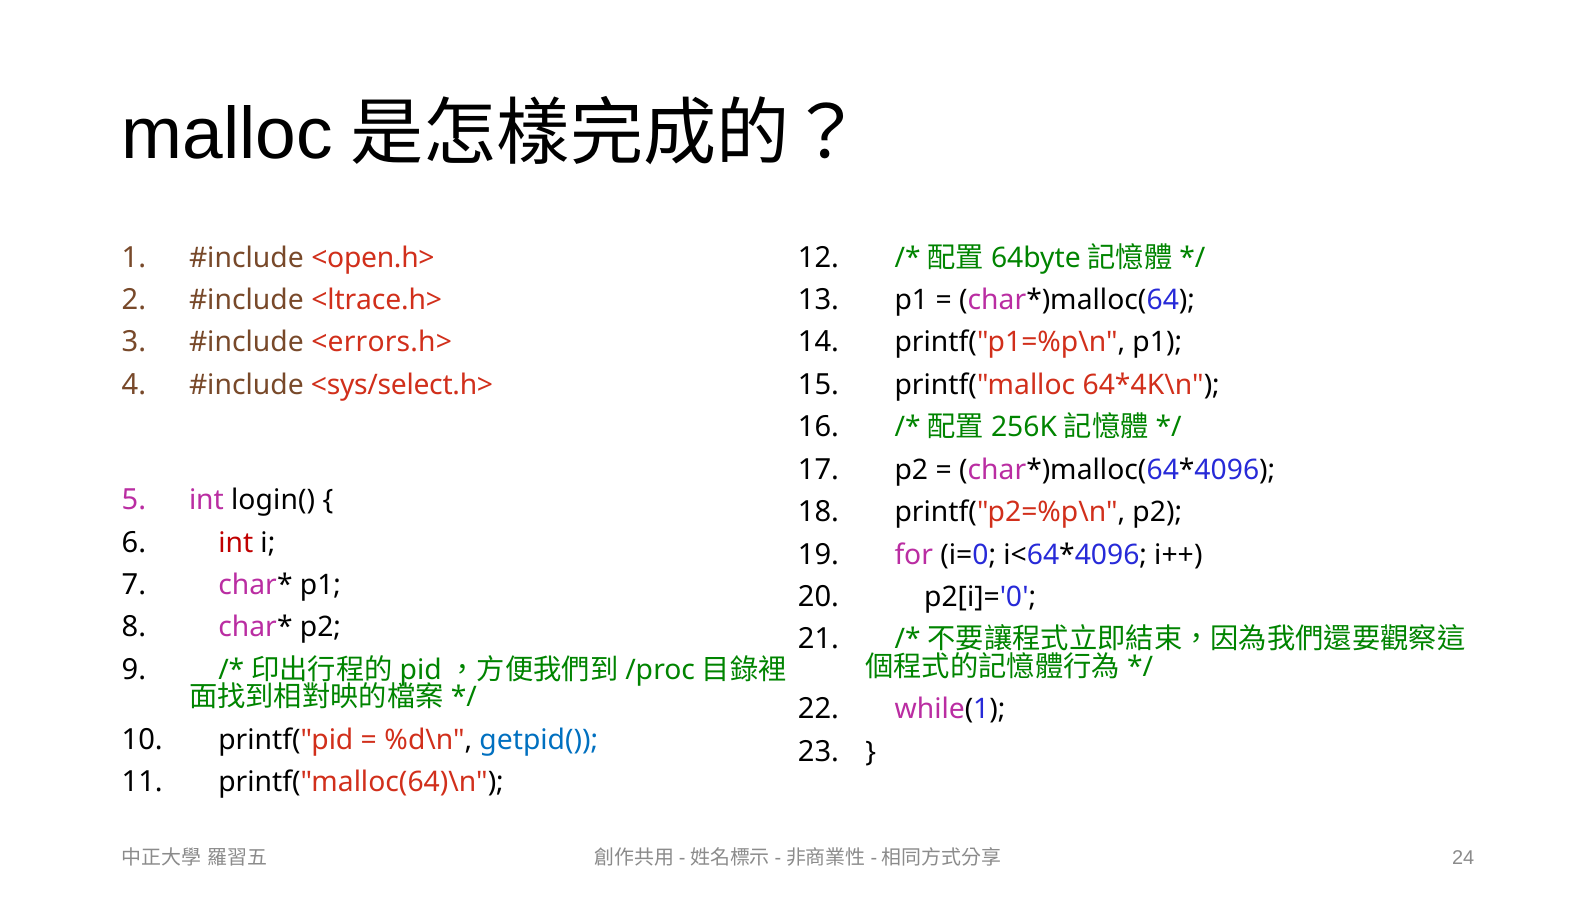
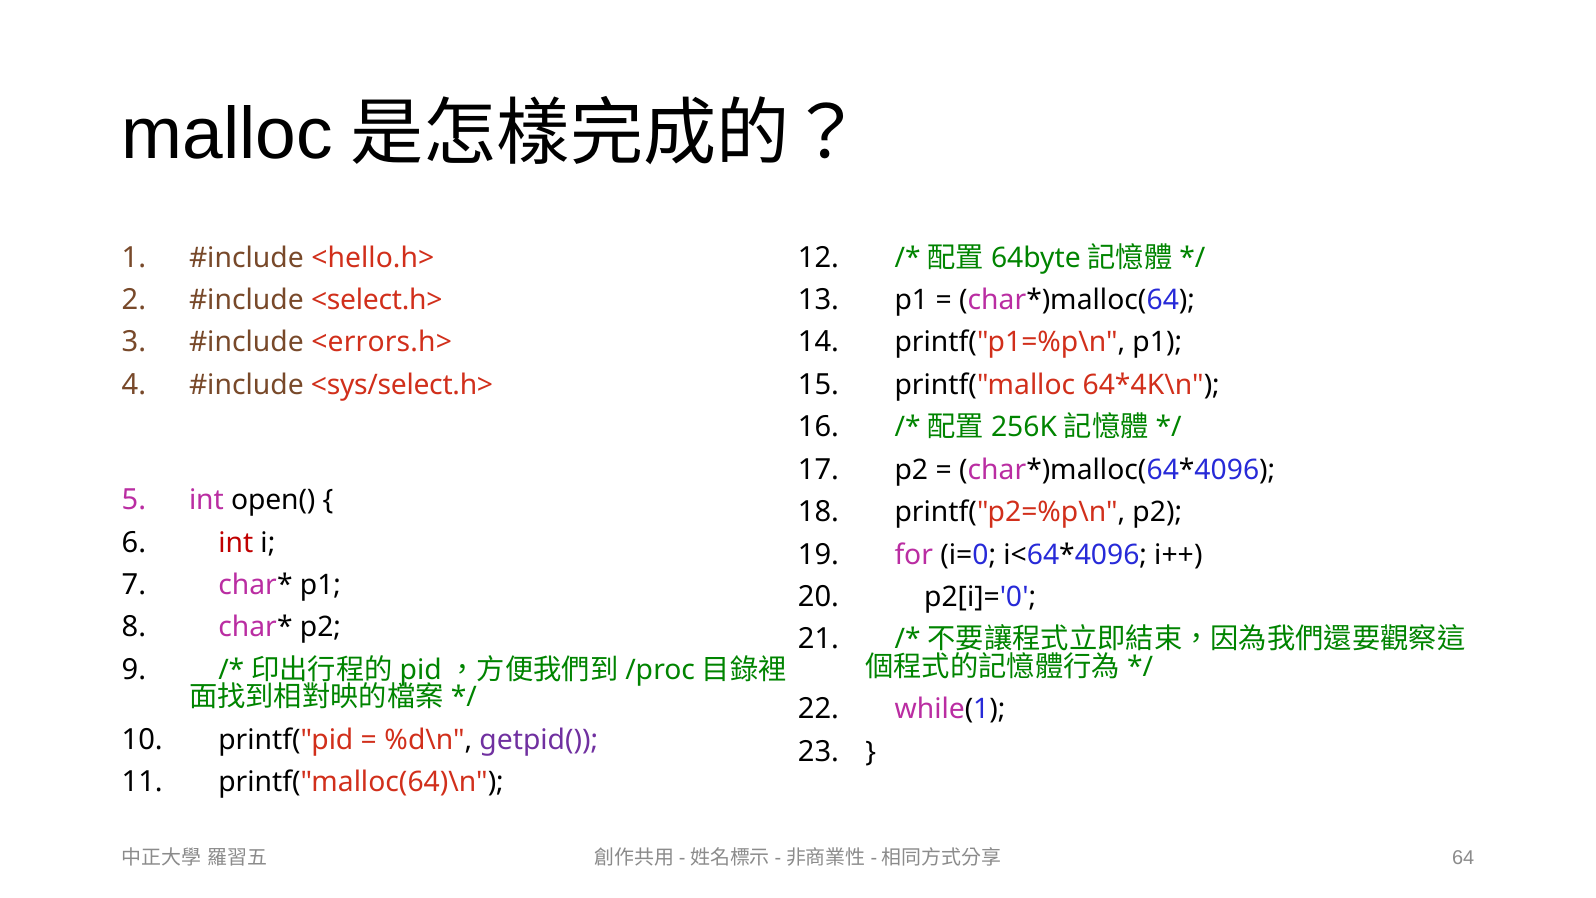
<open.h>: <open.h> -> <hello.h> (373, 258)
<ltrace.h>: <ltrace.h> -> <select.h> (377, 300)
login(: login( -> open( (273, 500)
getpid( colour: blue -> purple (539, 740)
24: 24 -> 64 (1463, 857)
